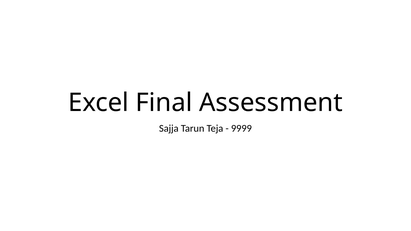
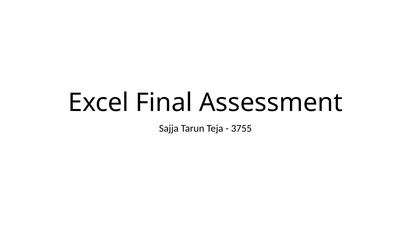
9999: 9999 -> 3755 (241, 128)
